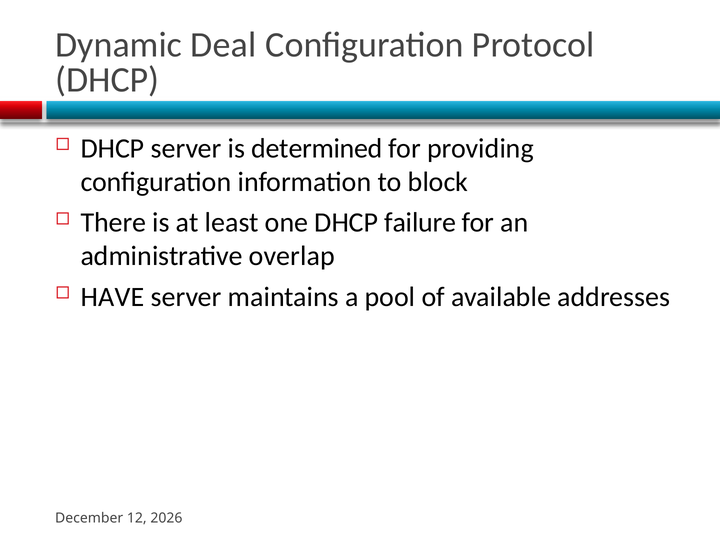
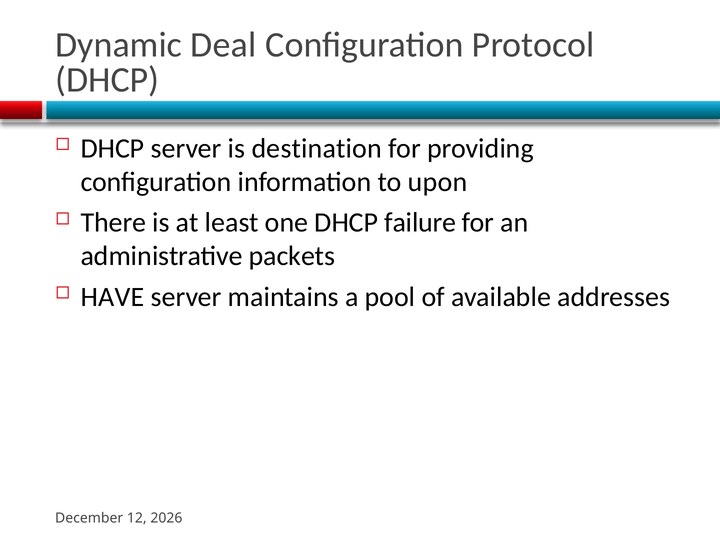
determined: determined -> destination (317, 148)
block: block -> upon (438, 182)
overlap: overlap -> packets (292, 256)
